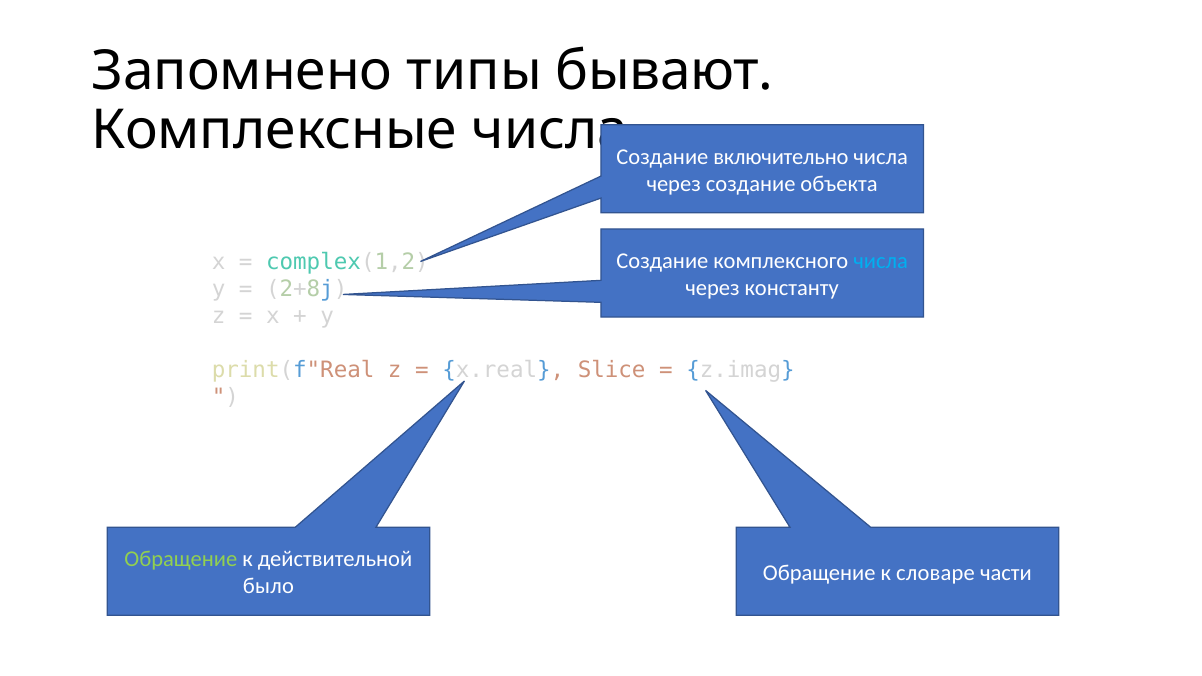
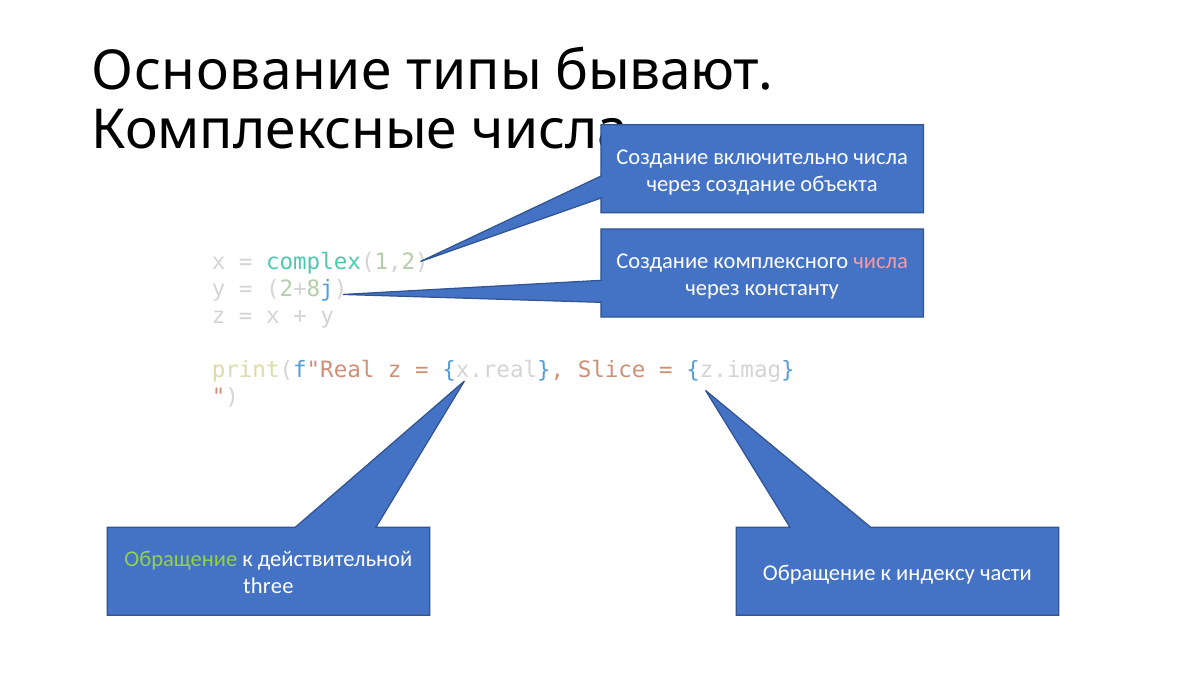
Запомнено: Запомнено -> Основание (242, 71)
числа colour: light blue -> pink (881, 261)
словаре: словаре -> индексу (936, 573)
было: было -> three (268, 586)
